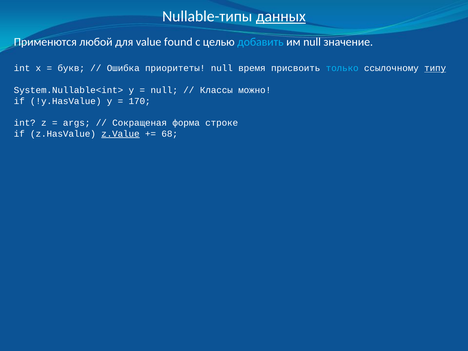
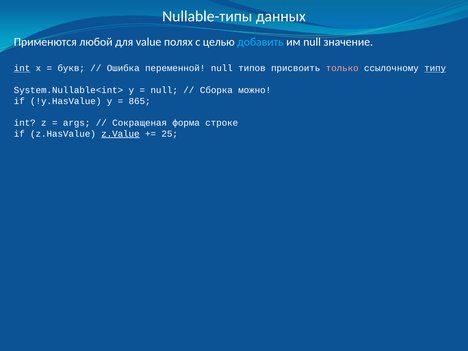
данных underline: present -> none (281, 16)
found: found -> полях (178, 42)
int underline: none -> present (22, 68)
приоритеты: приоритеты -> переменной (175, 68)
время: время -> типов (252, 68)
только colour: light blue -> pink (342, 68)
Классы: Классы -> Сборка (216, 90)
170: 170 -> 865 (140, 101)
68: 68 -> 25 (170, 134)
